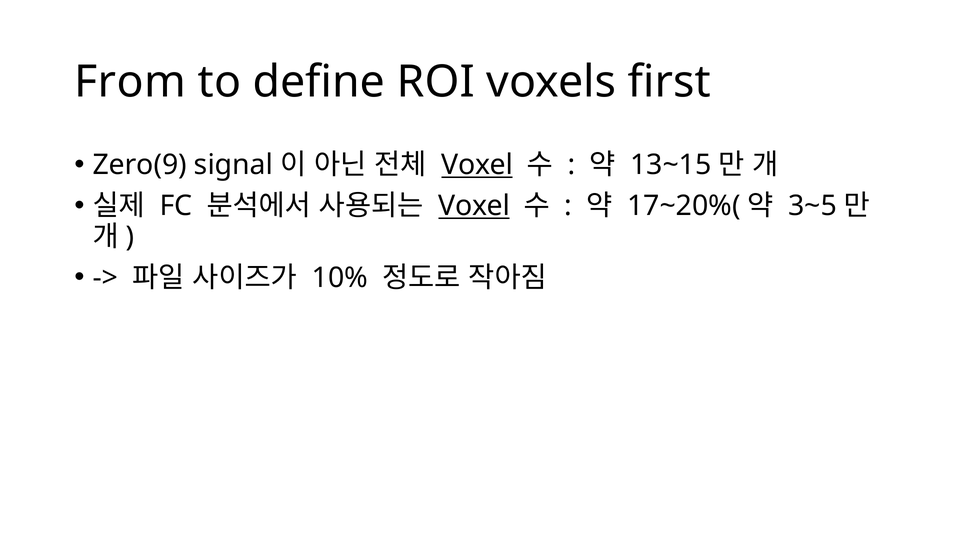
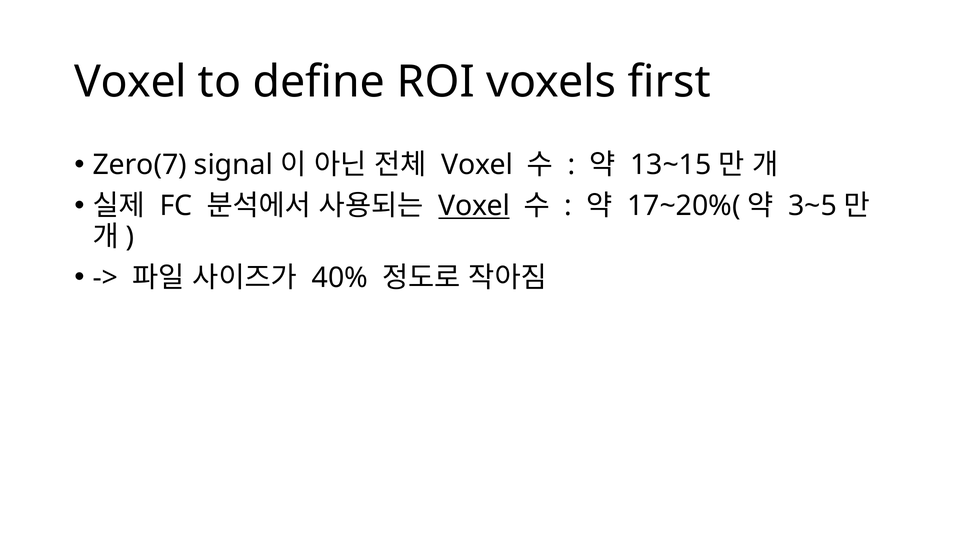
From: From -> Voxel (131, 82)
Zero(9: Zero(9 -> Zero(7 (140, 165)
Voxel underline: present -> none (477, 165)
10%: 10% -> 40% (340, 278)
